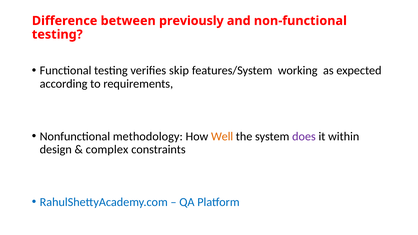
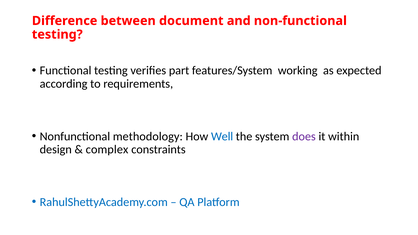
previously: previously -> document (191, 21)
skip: skip -> part (179, 71)
Well colour: orange -> blue (222, 136)
